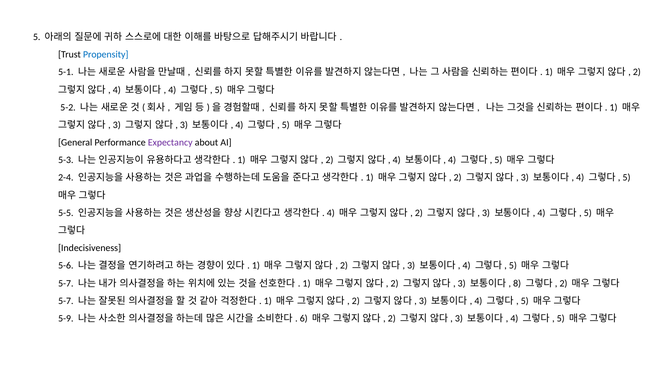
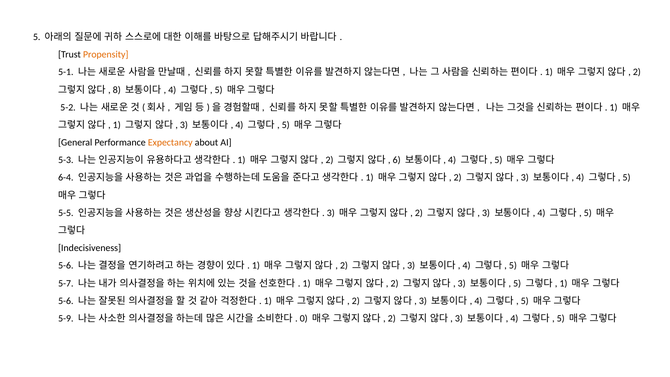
Propensity colour: blue -> orange (106, 55)
4: 4 -> 8 (117, 90)
3: 3 -> 1 (117, 125)
Expectancy colour: purple -> orange (170, 143)
4: 4 -> 6 (397, 160)
2-4: 2-4 -> 6-4 (66, 178)
4: 4 -> 3 (331, 213)
8: 8 -> 5 (517, 283)
2: 2 -> 1 (563, 283)
5-7: 5-7 -> 5-6 (66, 301)
6: 6 -> 0 (304, 318)
